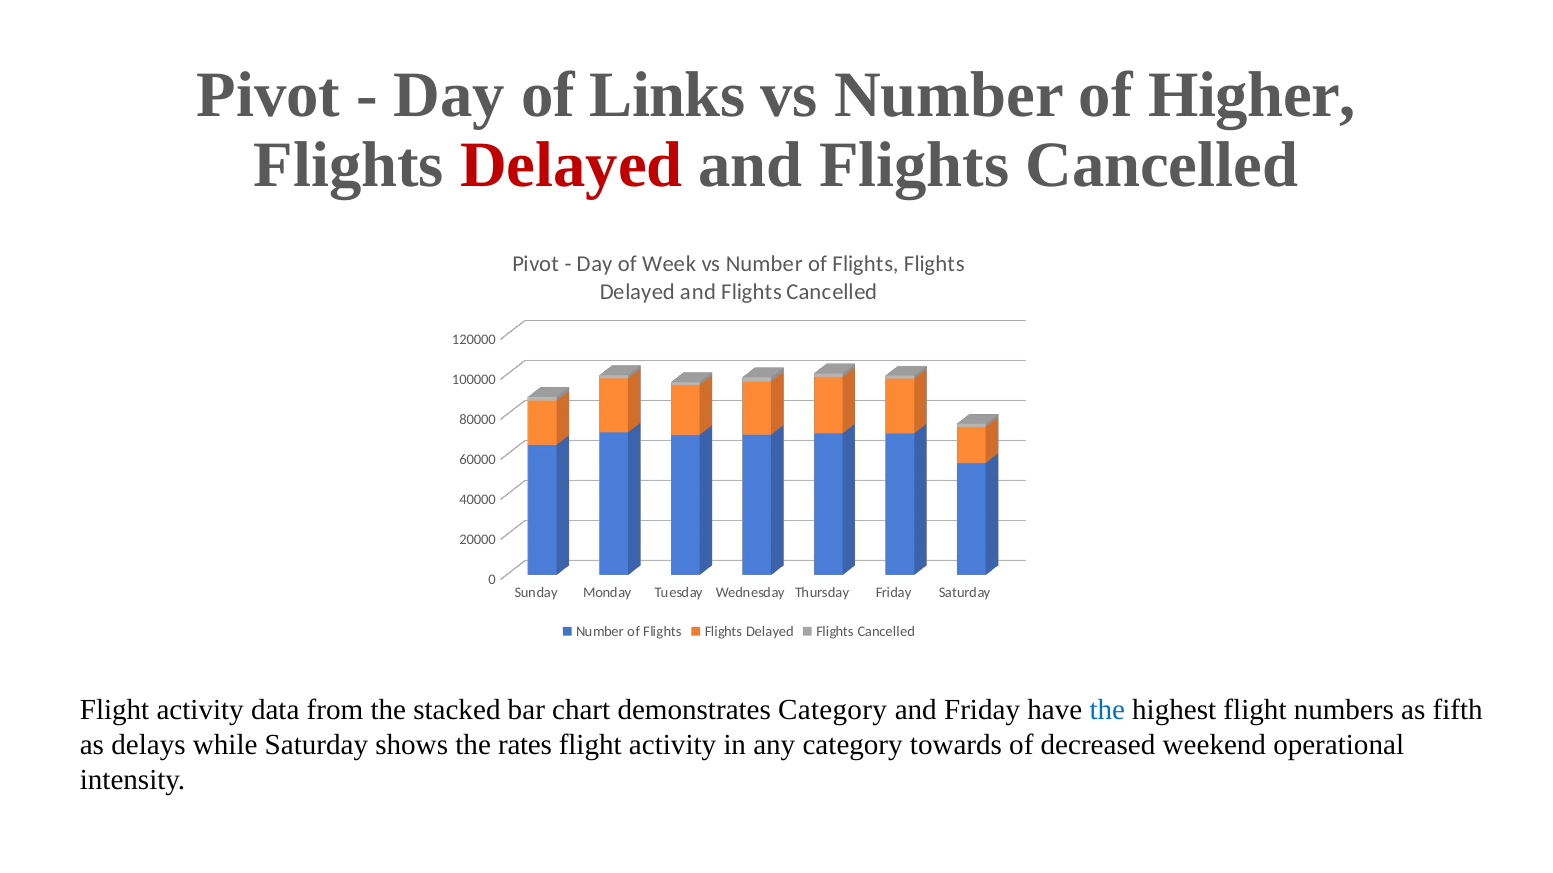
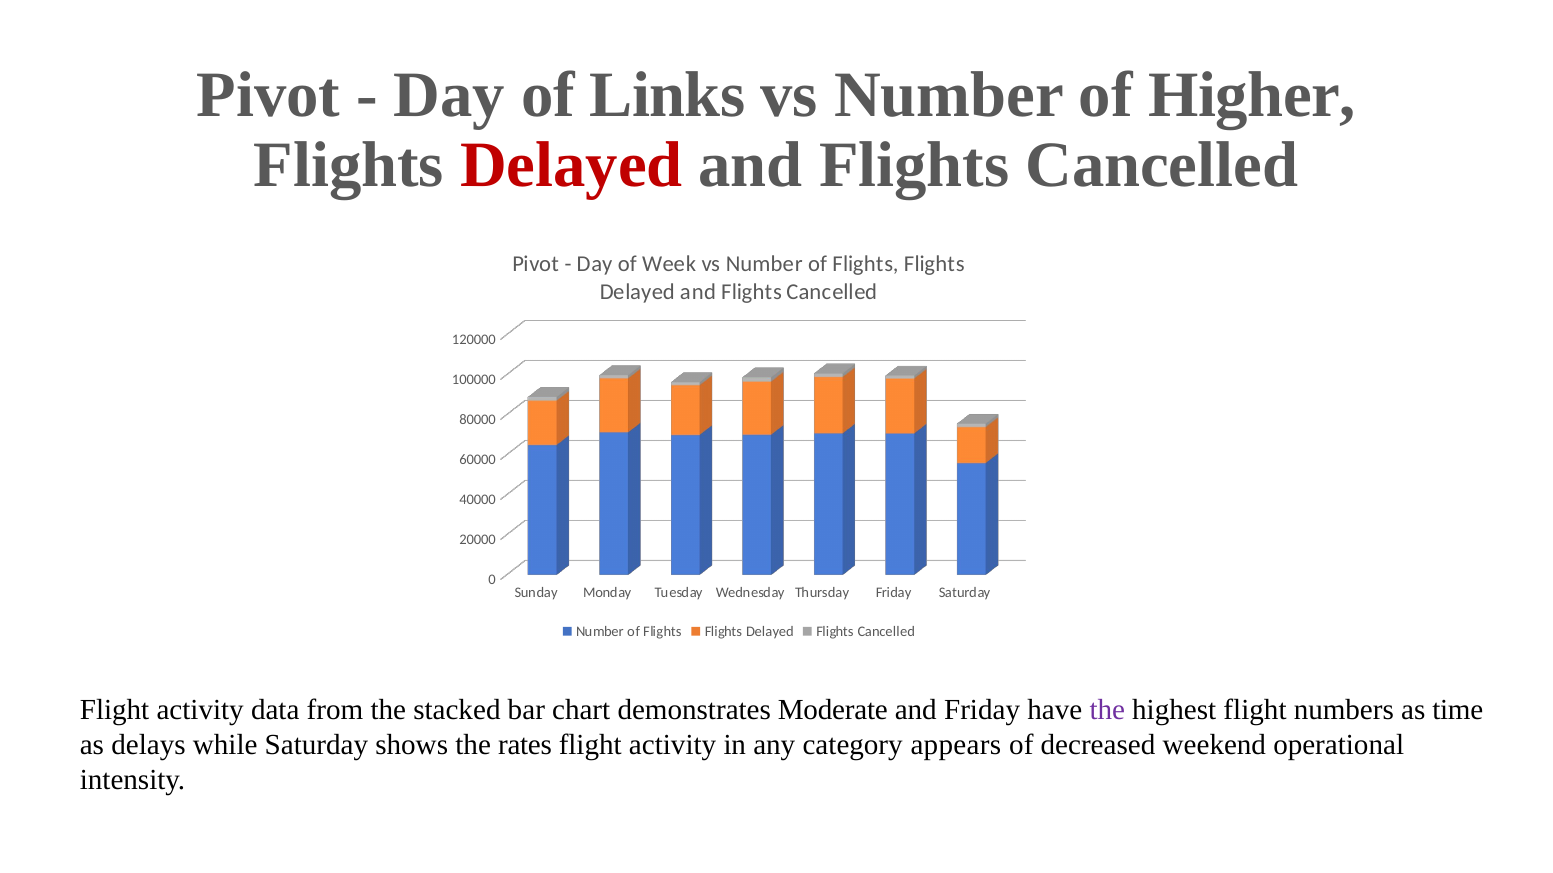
demonstrates Category: Category -> Moderate (833, 710)
the colour: blue -> purple (1107, 710)
fifth: fifth -> time (1458, 710)
towards: towards -> appears (956, 745)
